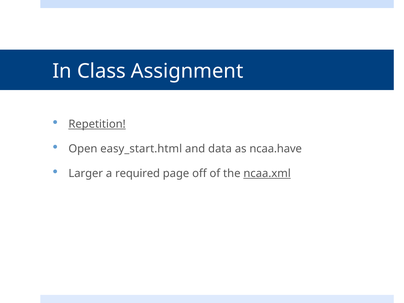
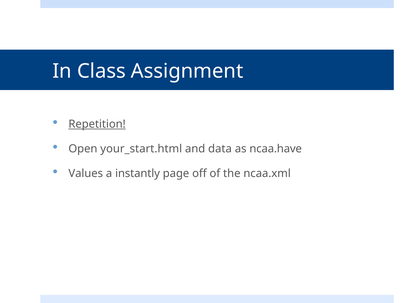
easy_start.html: easy_start.html -> your_start.html (141, 149)
Larger: Larger -> Values (86, 174)
required: required -> instantly (138, 174)
ncaa.xml underline: present -> none (267, 174)
